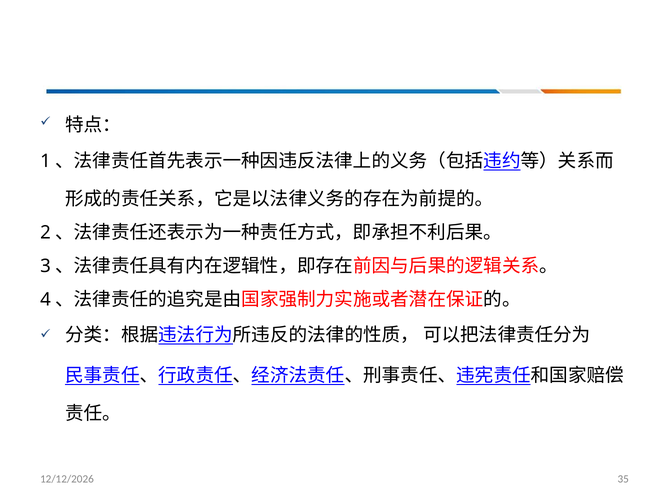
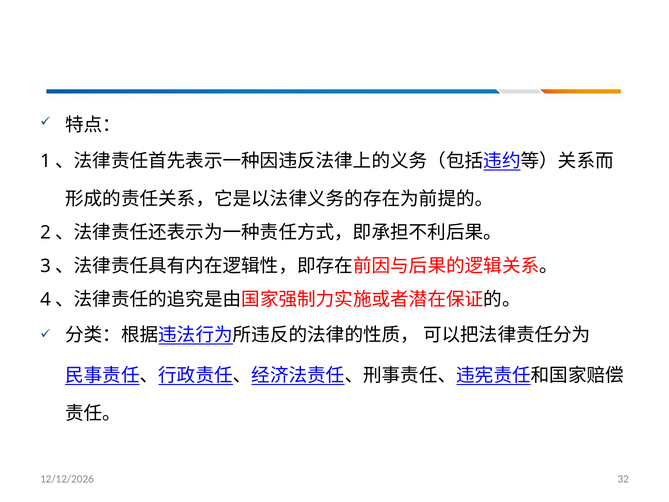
35: 35 -> 32 (623, 479)
